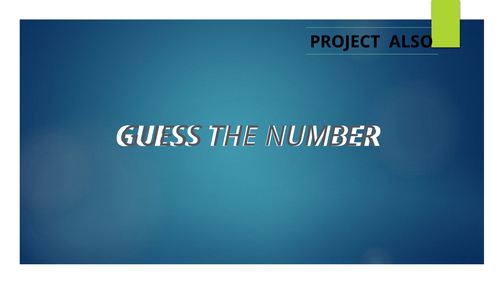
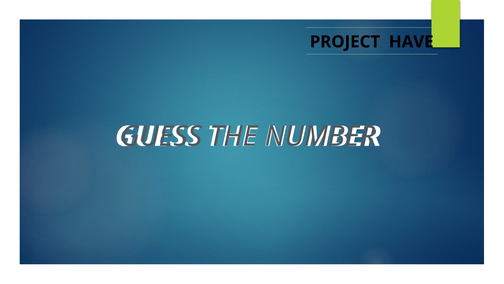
ALSO: ALSO -> HAVE (411, 42)
